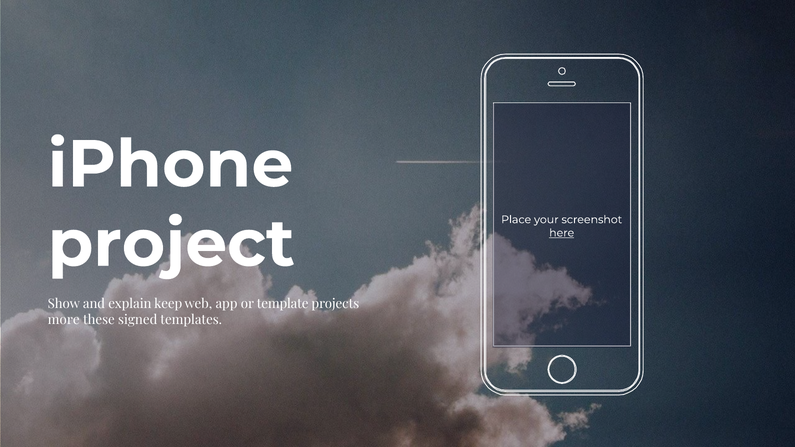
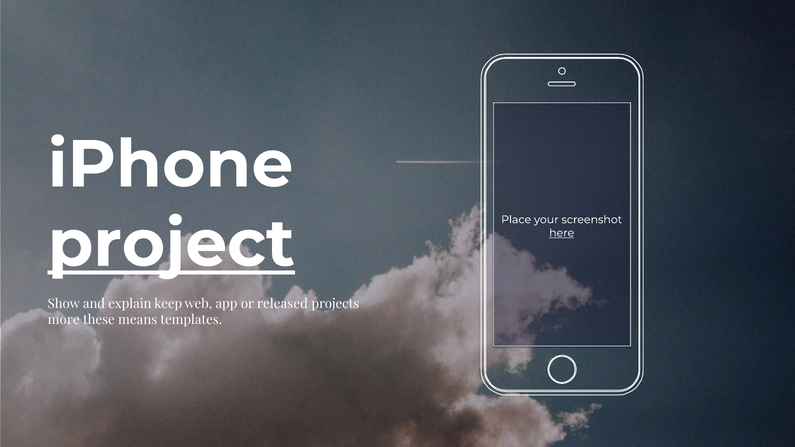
project underline: none -> present (171, 244)
template: template -> released (282, 304)
signed: signed -> means (138, 320)
